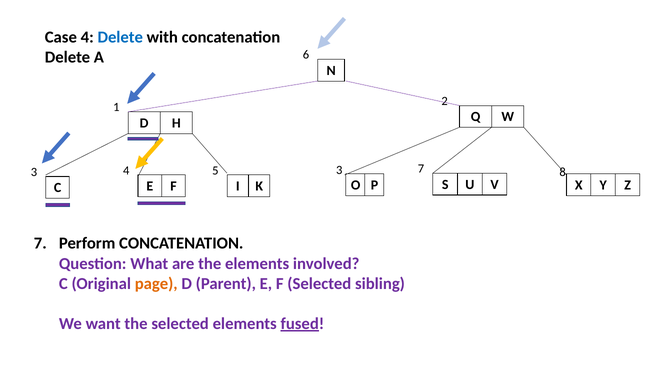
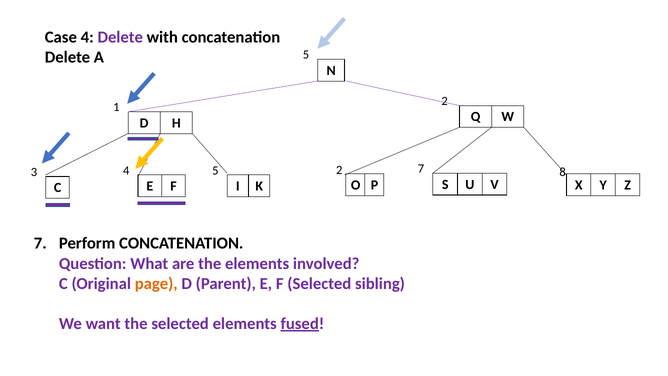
Delete colour: blue -> purple (120, 37)
A 6: 6 -> 5 (306, 55)
5 3: 3 -> 2 (339, 170)
